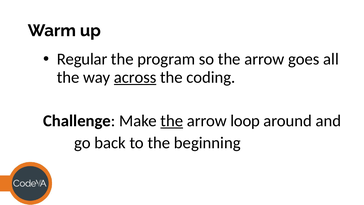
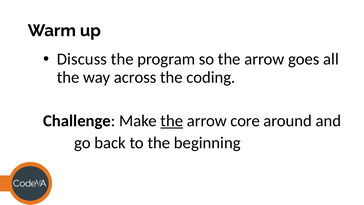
Regular: Regular -> Discuss (82, 59)
across underline: present -> none (135, 77)
loop: loop -> core (245, 121)
